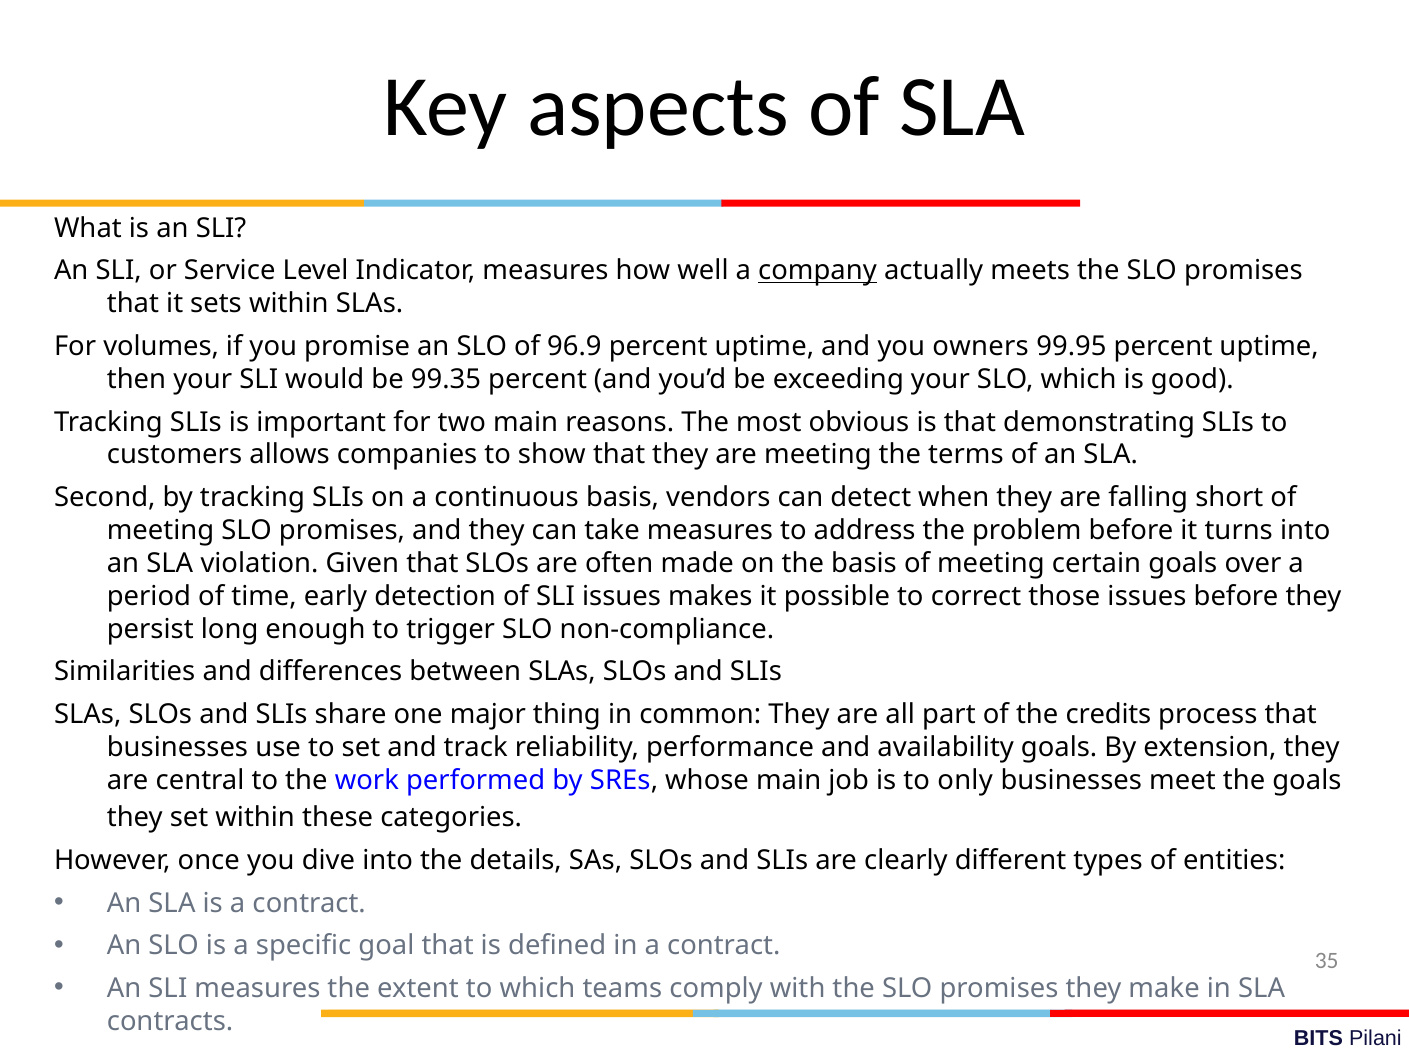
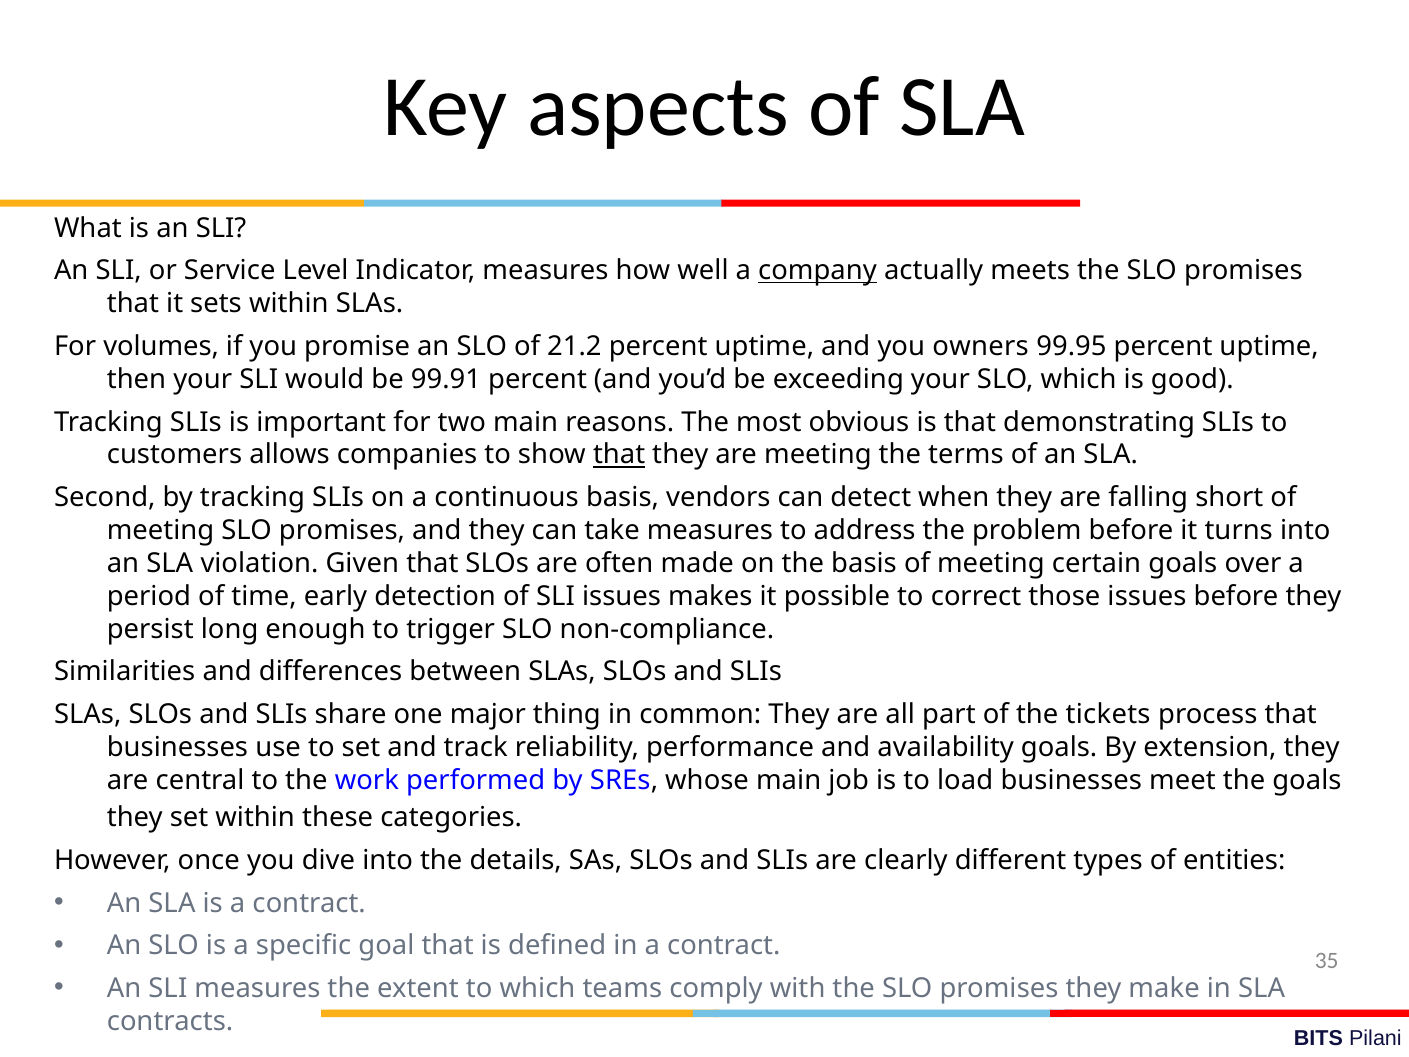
96.9: 96.9 -> 21.2 (574, 346)
99.35: 99.35 -> 99.91 (446, 379)
that underline: none -> present (619, 455)
credits: credits -> tickets (1108, 714)
only: only -> load (965, 780)
